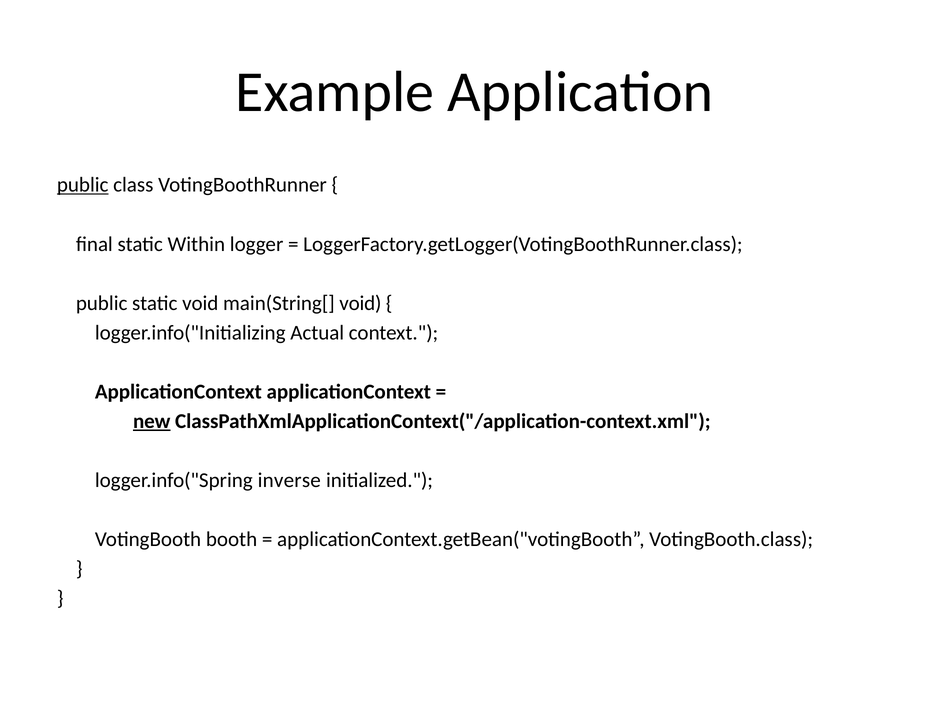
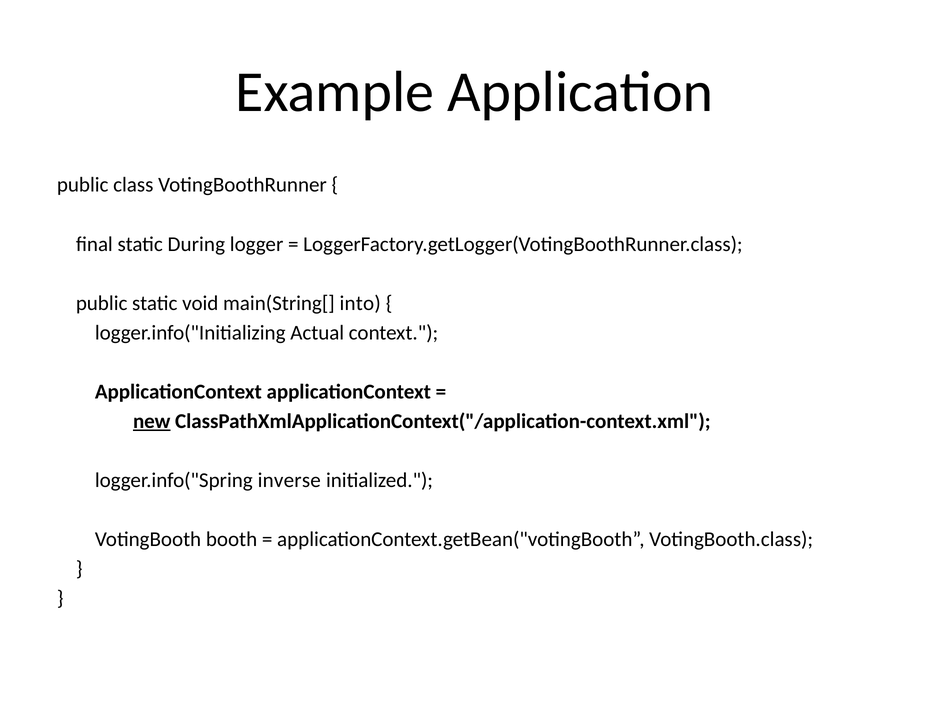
public underline: present -> none (83, 185)
Within: Within -> During (196, 244)
main(String[ void: void -> into (360, 303)
